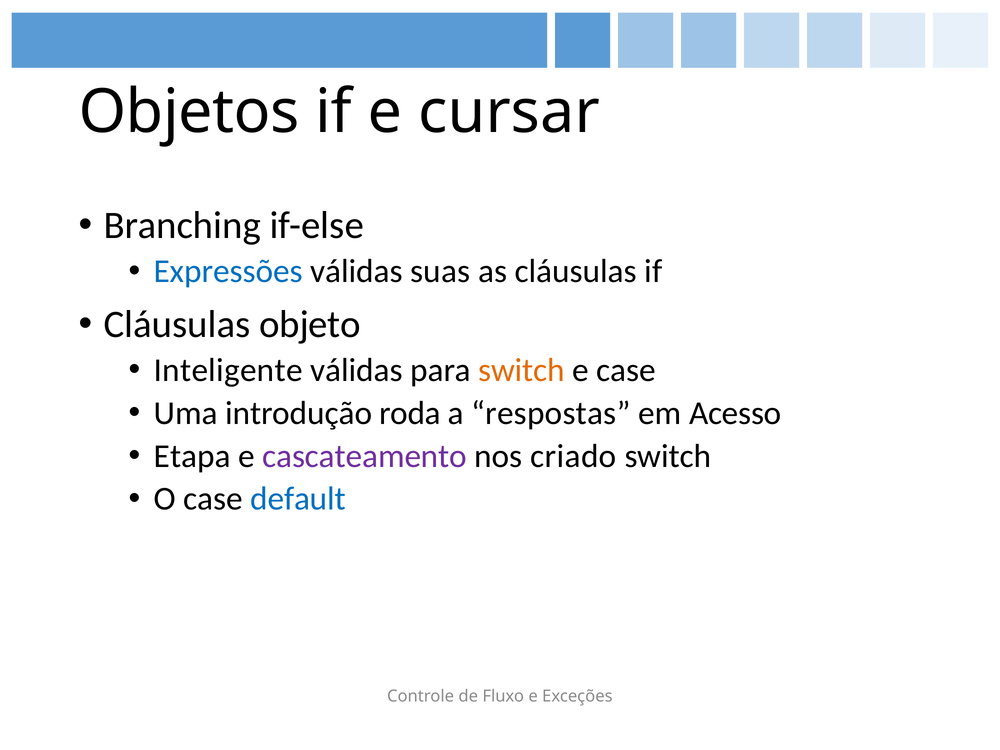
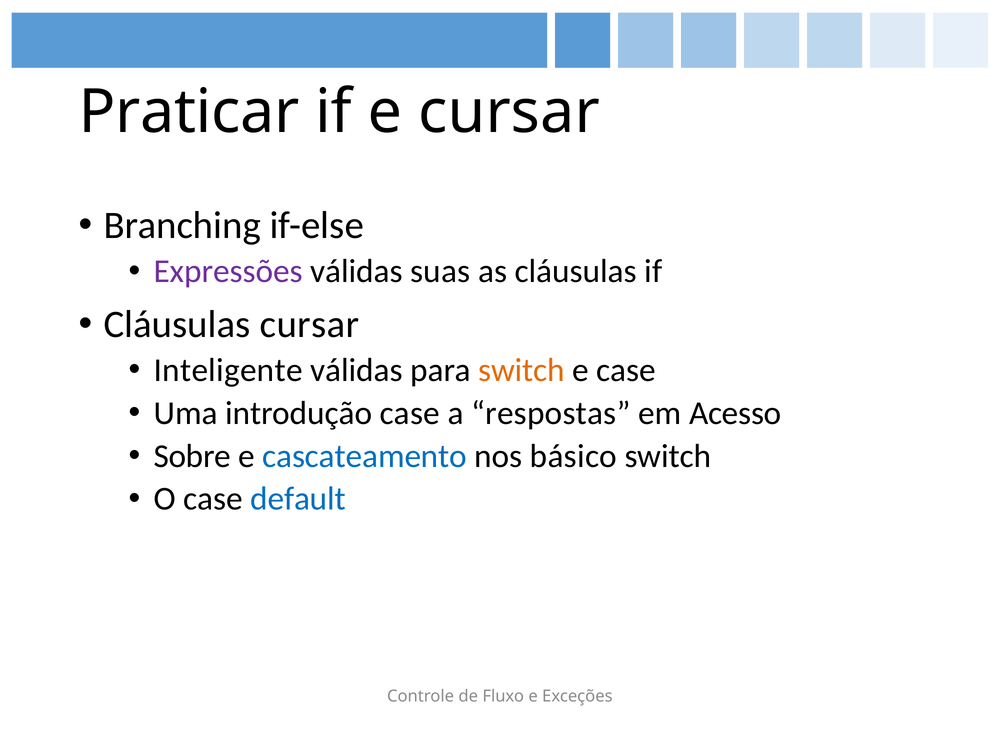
Objetos: Objetos -> Praticar (189, 112)
Expressões colour: blue -> purple (228, 271)
Cláusulas objeto: objeto -> cursar (310, 324)
introdução roda: roda -> case (410, 413)
Etapa: Etapa -> Sobre (192, 456)
cascateamento colour: purple -> blue (365, 456)
criado: criado -> básico (573, 456)
